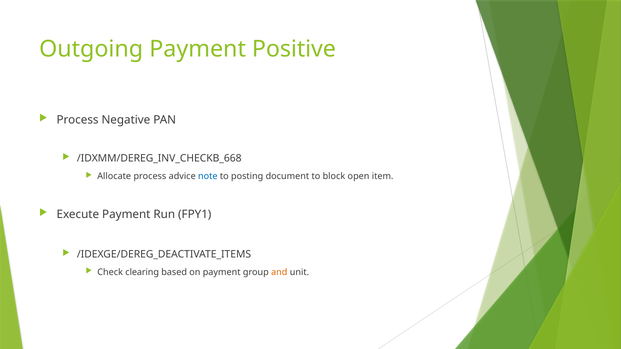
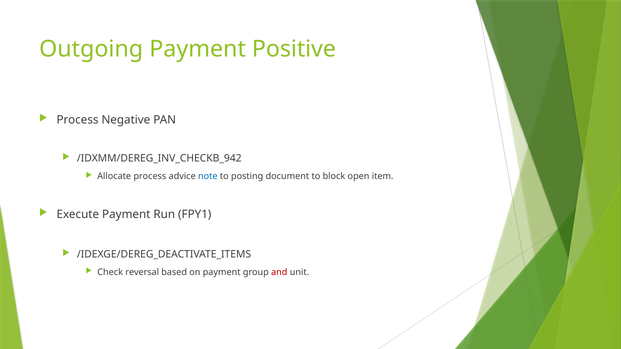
/IDXMM/DEREG_INV_CHECKB_668: /IDXMM/DEREG_INV_CHECKB_668 -> /IDXMM/DEREG_INV_CHECKB_942 (159, 159)
clearing: clearing -> reversal (142, 273)
and colour: orange -> red (279, 273)
